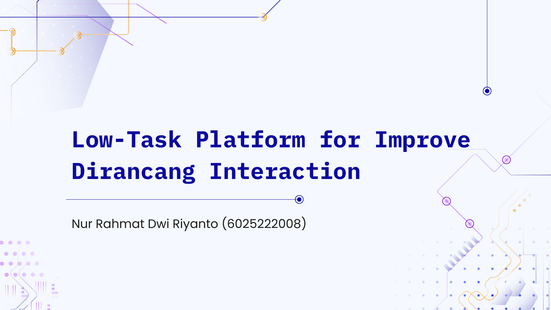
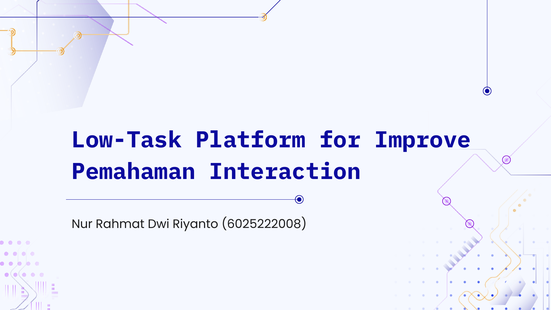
Dirancang: Dirancang -> Pemahaman (134, 172)
